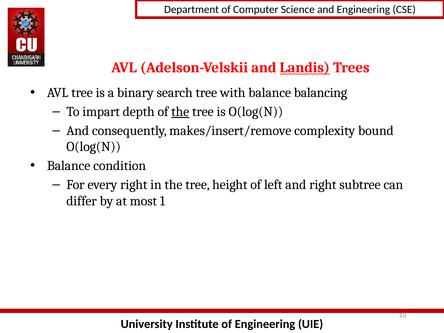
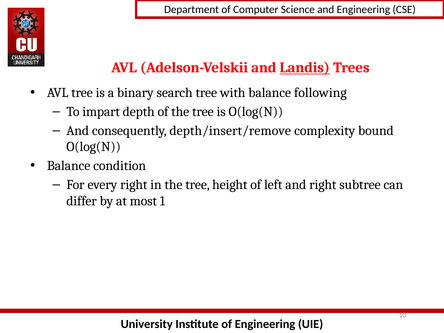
balancing: balancing -> following (320, 93)
the underline: present -> none (180, 112)
makes/insert/remove: makes/insert/remove -> depth/insert/remove (230, 131)
